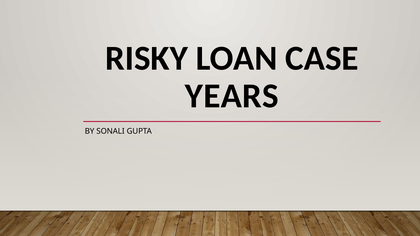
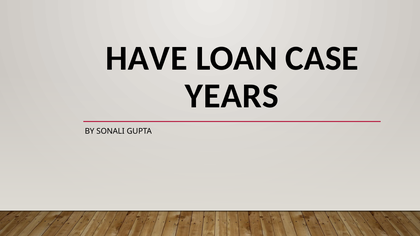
RISKY: RISKY -> HAVE (146, 58)
